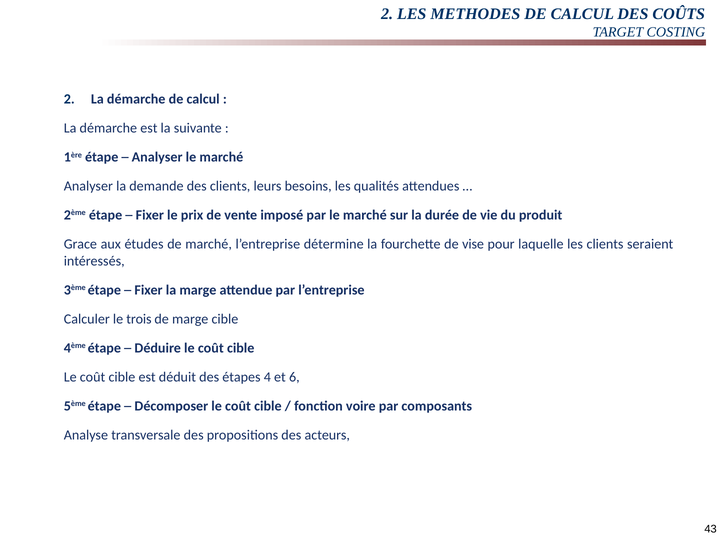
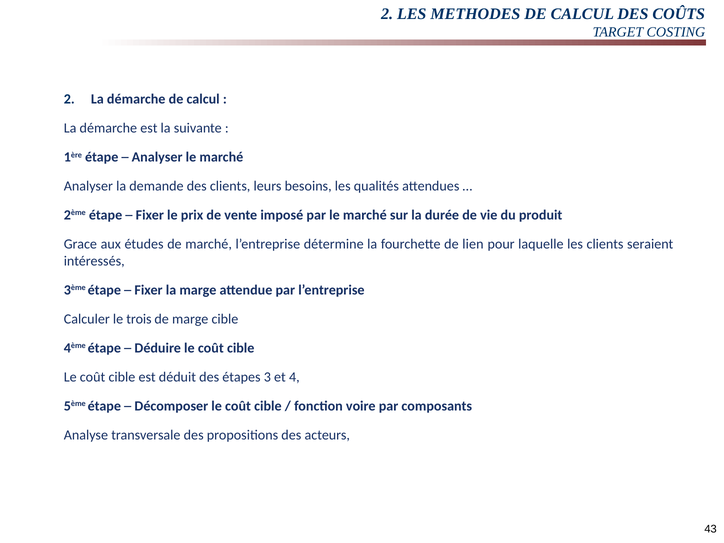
vise: vise -> lien (473, 244)
4: 4 -> 3 (267, 377)
6: 6 -> 4 (294, 377)
